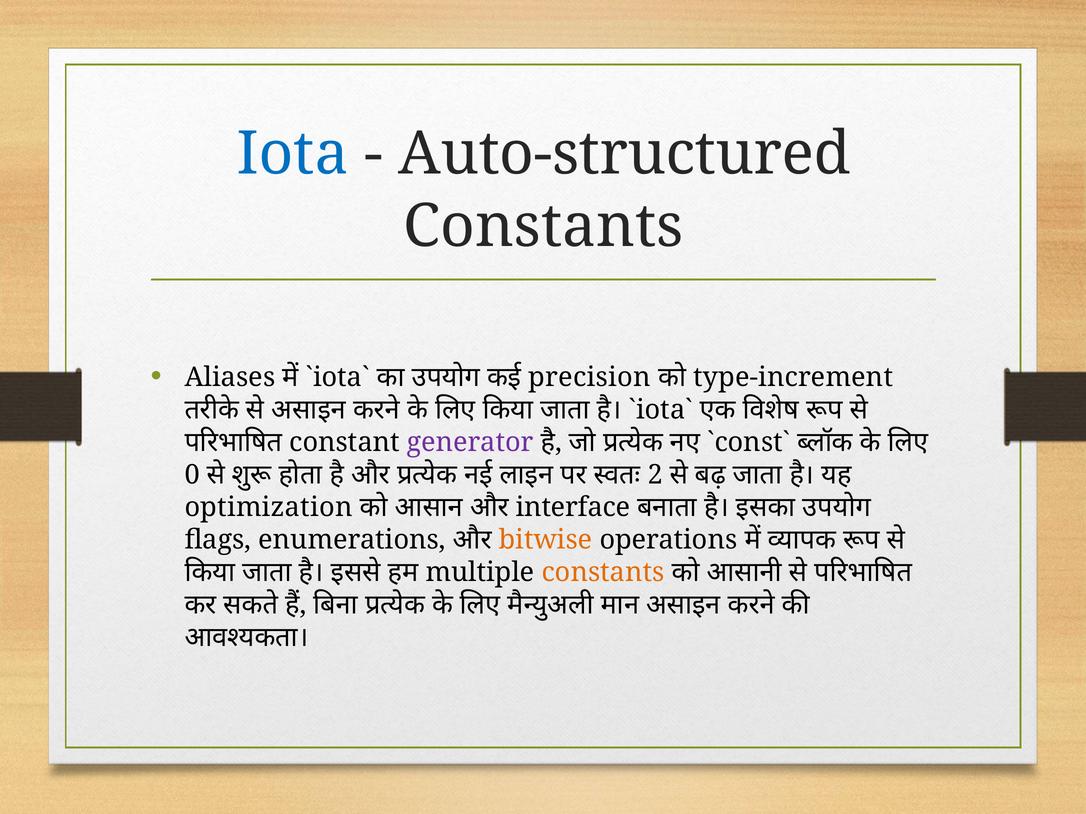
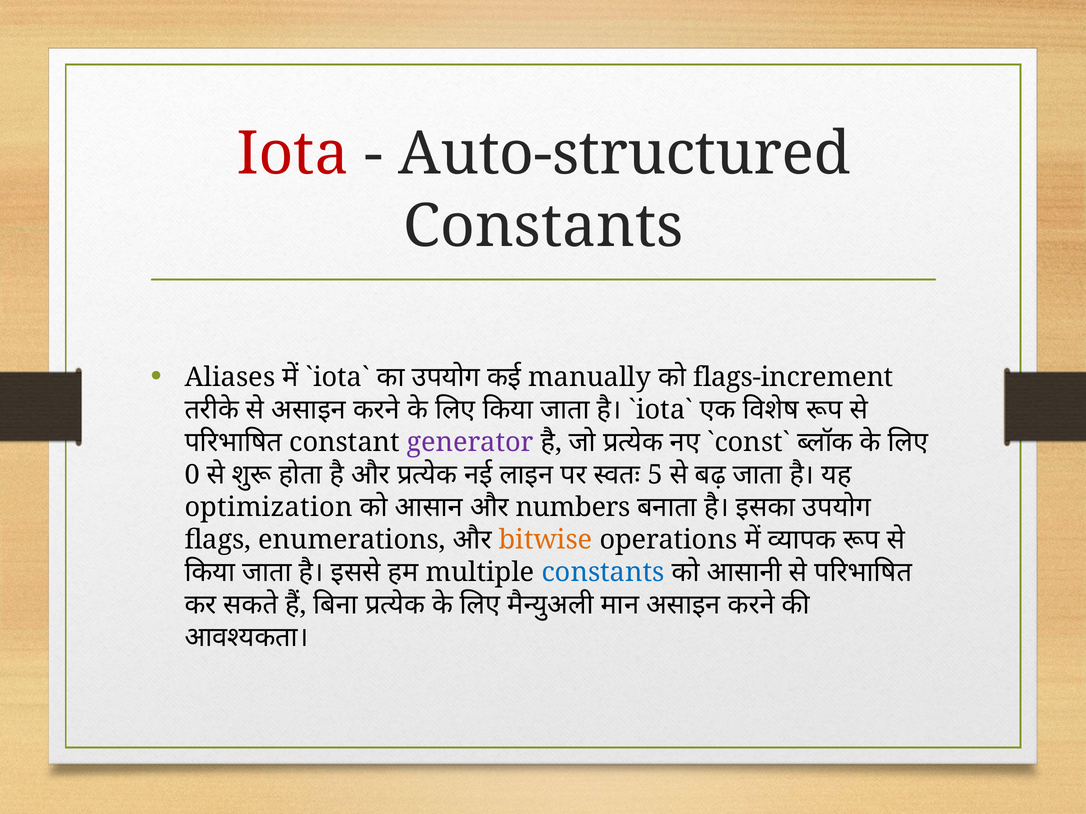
Iota colour: blue -> red (293, 154)
precision: precision -> manually (590, 377)
type-increment: type-increment -> flags-increment (793, 377)
2: 2 -> 5 (655, 475)
interface: interface -> numbers (573, 508)
constants colour: orange -> blue (603, 573)
